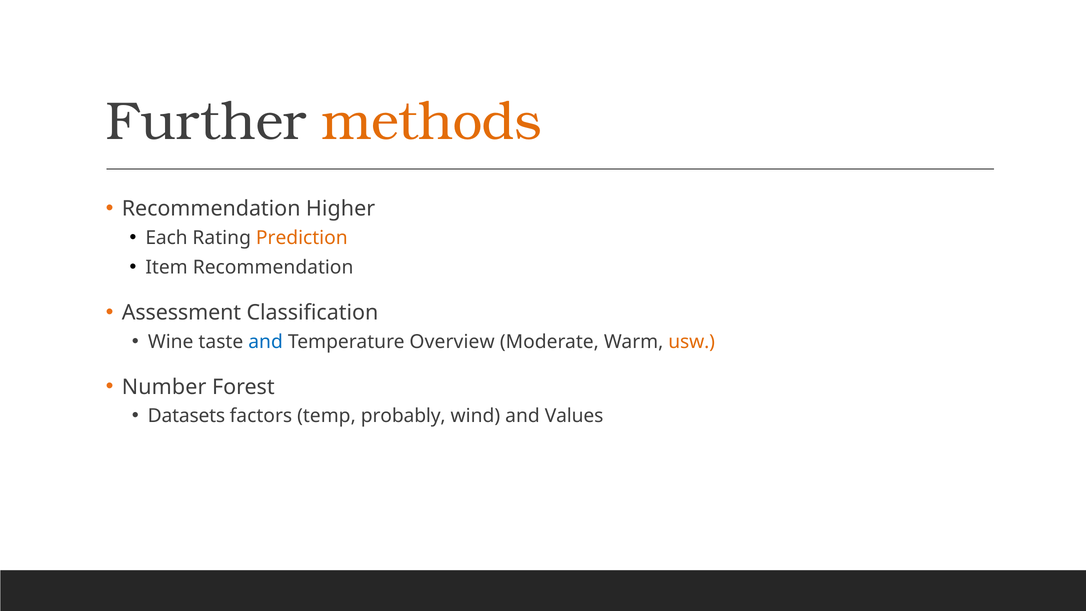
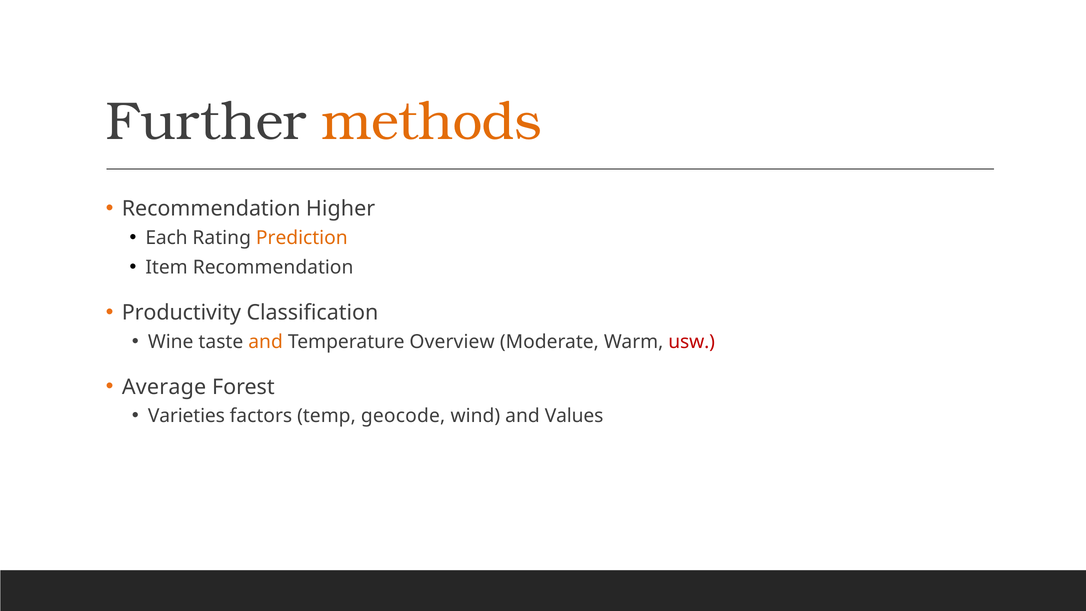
Assessment: Assessment -> Productivity (181, 313)
and colour: blue -> orange (266, 342)
usw colour: orange -> red (692, 342)
Number: Number -> Average (164, 387)
Datasets: Datasets -> Varieties (186, 416)
probably: probably -> geocode (403, 416)
